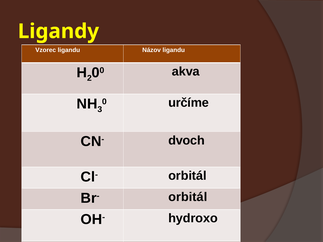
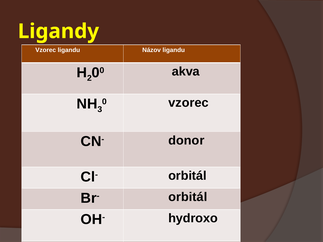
určíme: určíme -> vzorec (188, 103)
dvoch: dvoch -> donor (186, 141)
